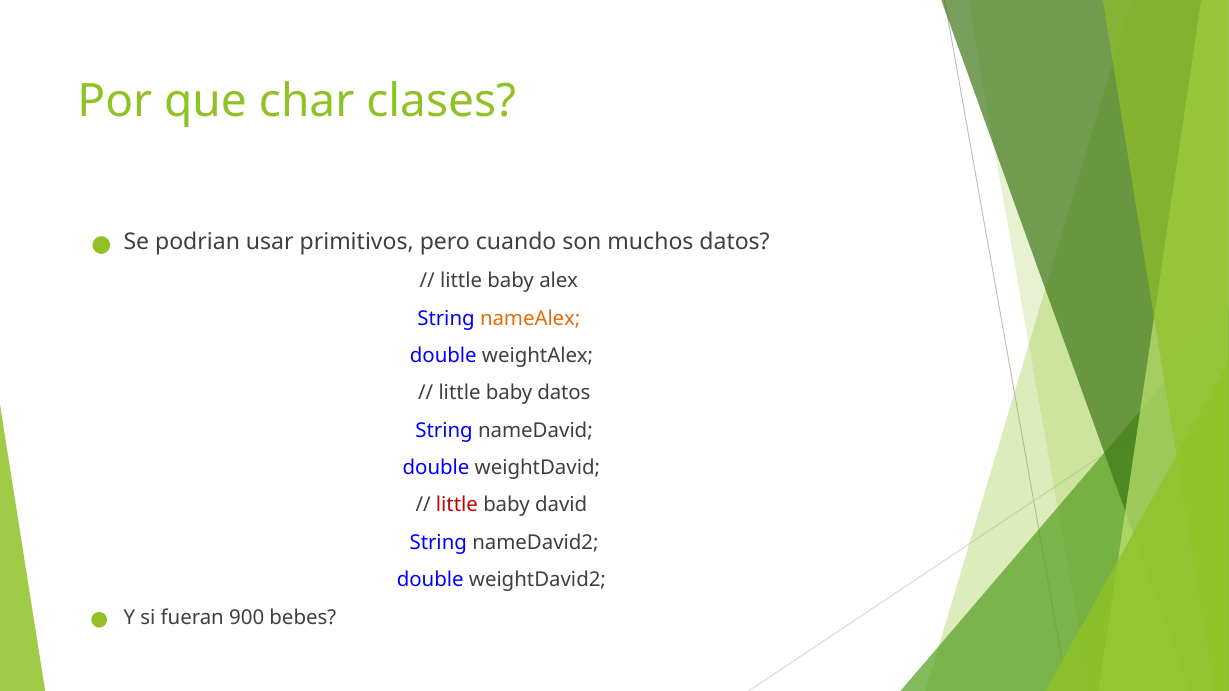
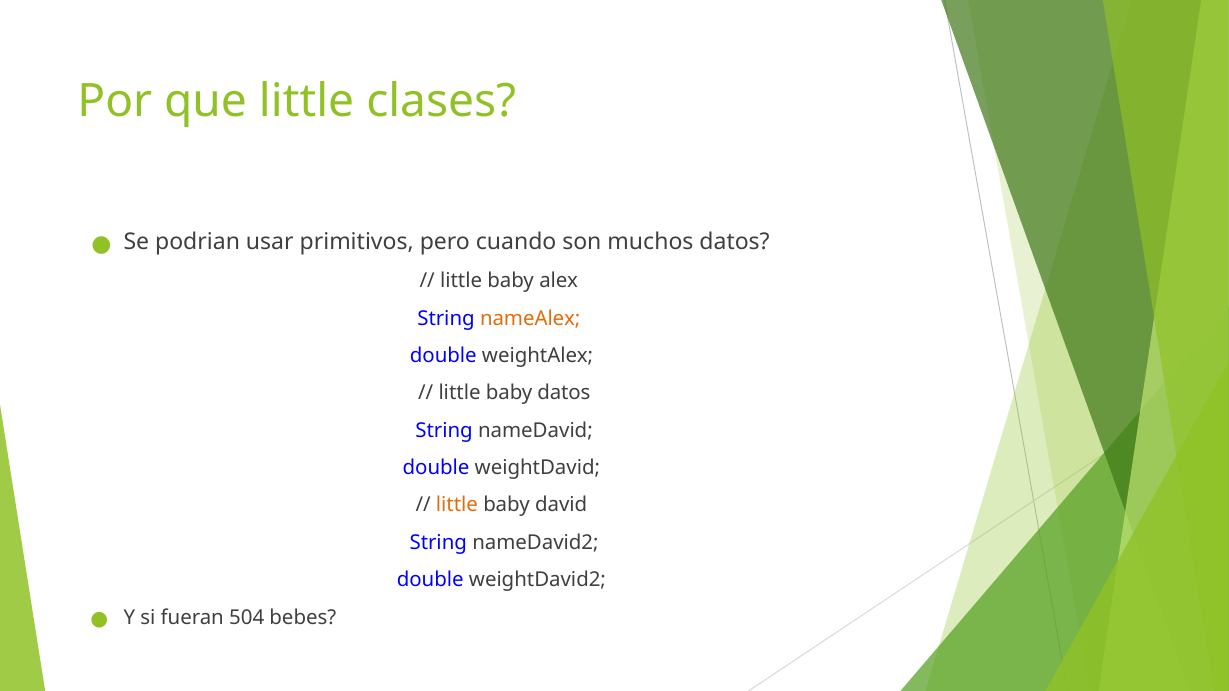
que char: char -> little (307, 102)
little colour: red -> orange (457, 505)
900: 900 -> 504 (247, 618)
